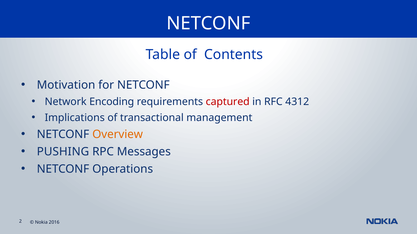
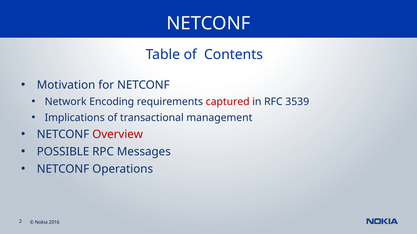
4312: 4312 -> 3539 (297, 102)
Overview colour: orange -> red (118, 135)
PUSHING: PUSHING -> POSSIBLE (63, 152)
